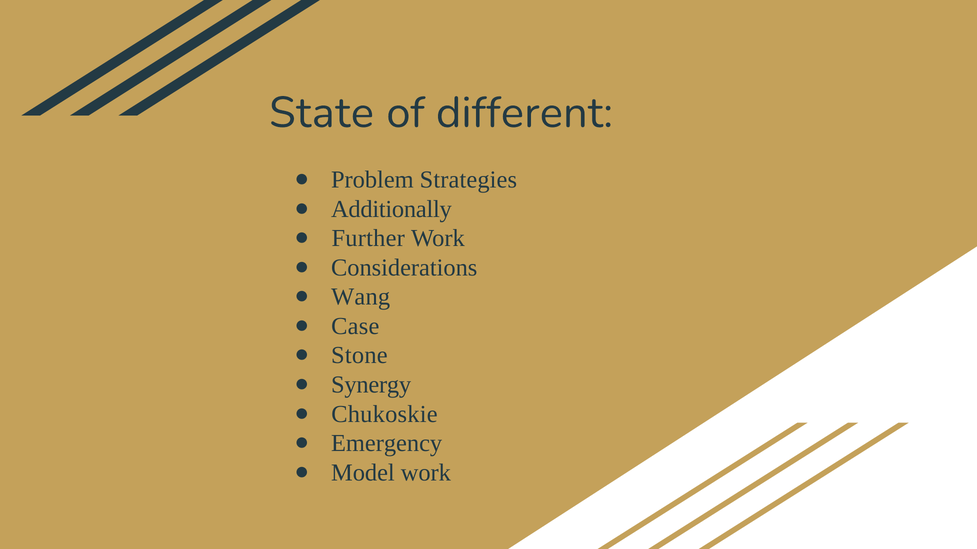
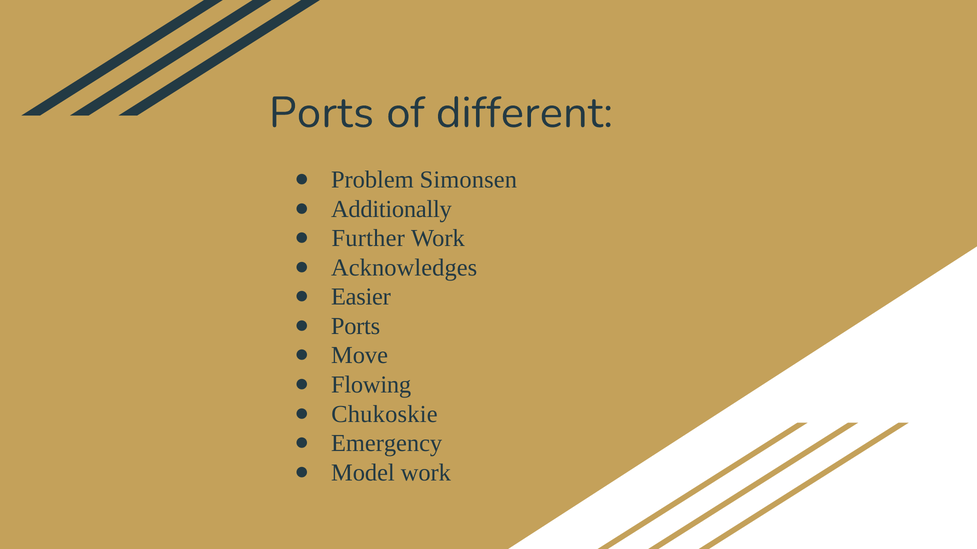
State: State -> Ports (321, 113)
Strategies: Strategies -> Simonsen (468, 180)
Considerations: Considerations -> Acknowledges (404, 268)
Wang: Wang -> Easier (361, 297)
Case: Case -> Ports (356, 327)
Stone: Stone -> Move (360, 356)
Synergy: Synergy -> Flowing (371, 385)
